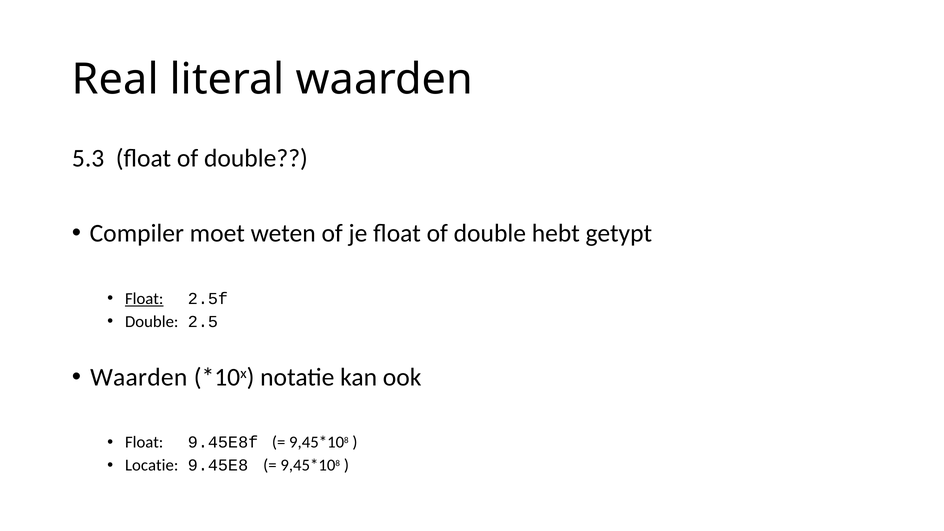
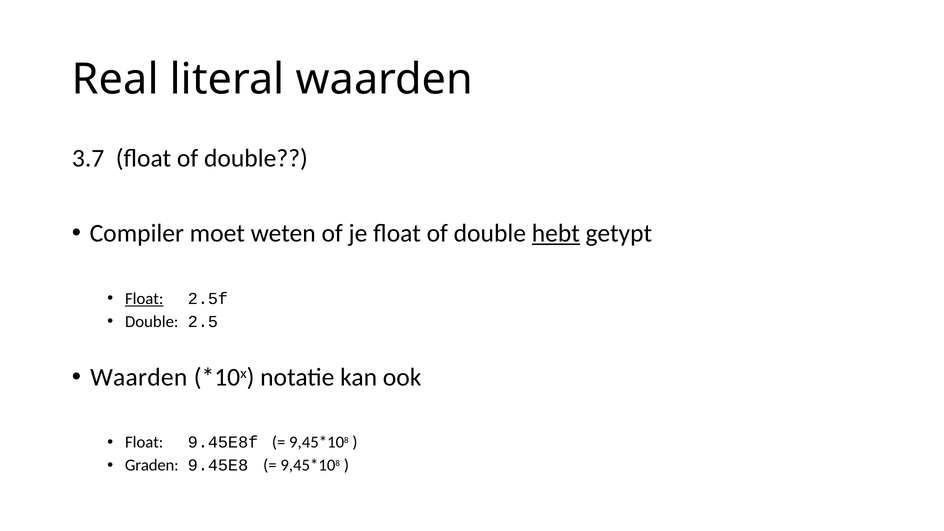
5.3: 5.3 -> 3.7 (88, 159)
hebt underline: none -> present (556, 233)
Locatie: Locatie -> Graden (152, 465)
